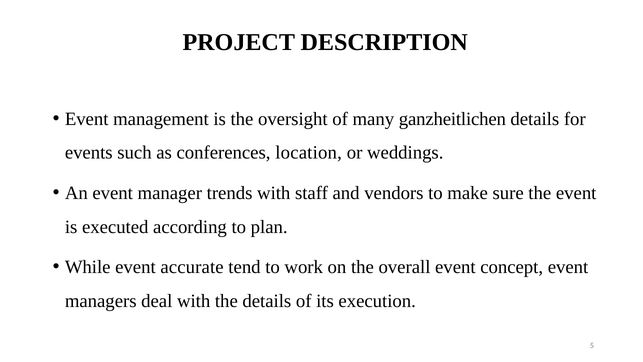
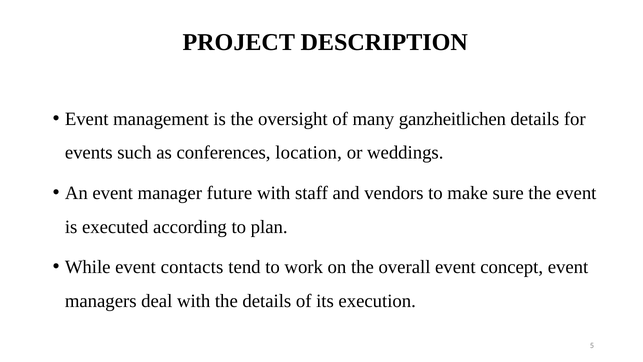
trends: trends -> future (229, 193)
accurate: accurate -> contacts (192, 267)
